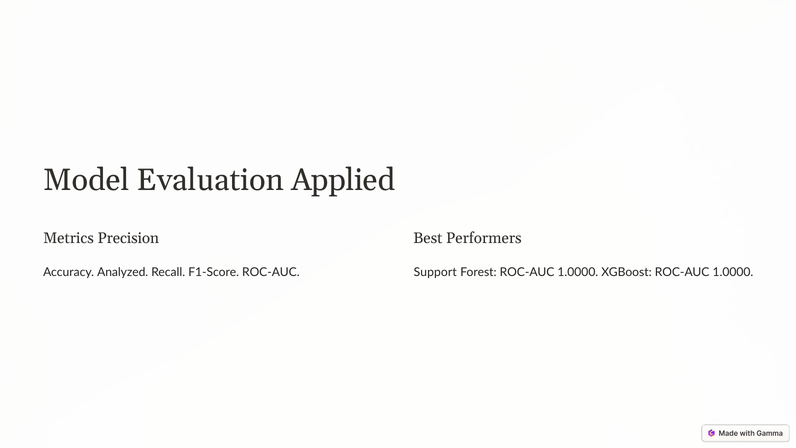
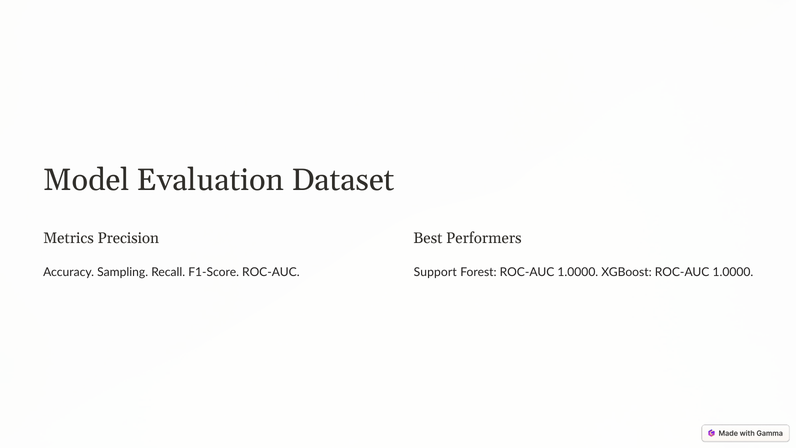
Applied: Applied -> Dataset (343, 180)
Analyzed: Analyzed -> Sampling (123, 272)
